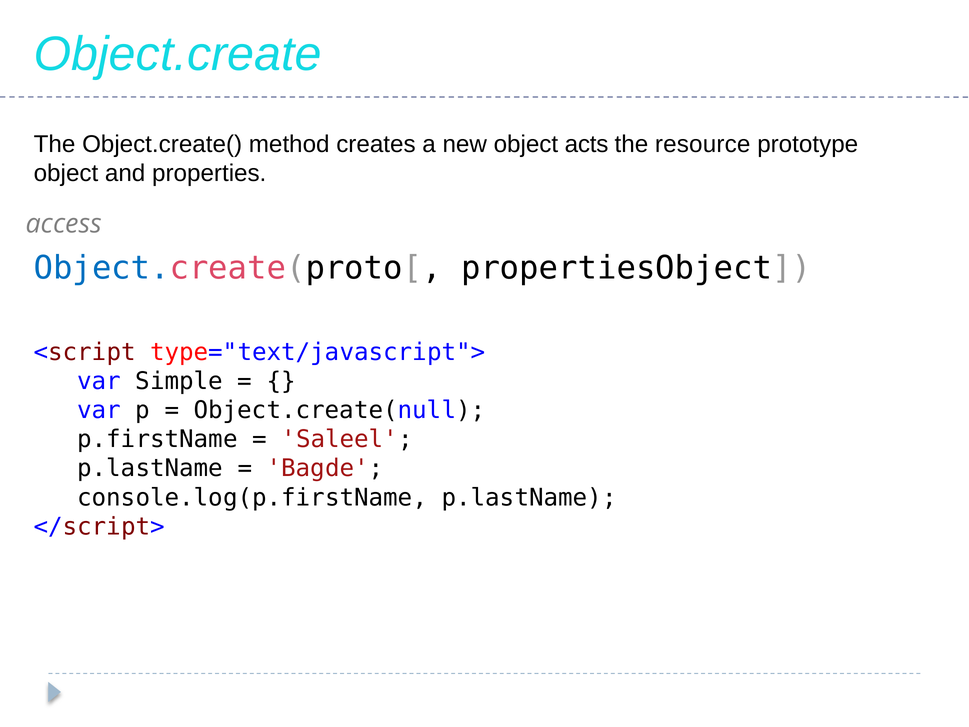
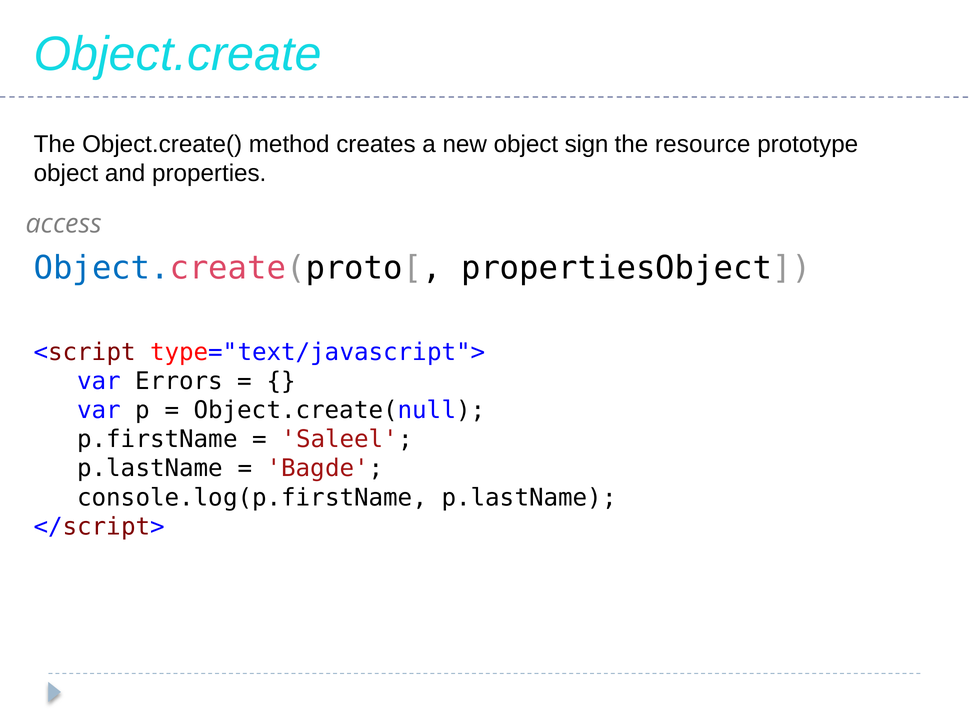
acts: acts -> sign (587, 144)
Simple: Simple -> Errors (179, 381)
